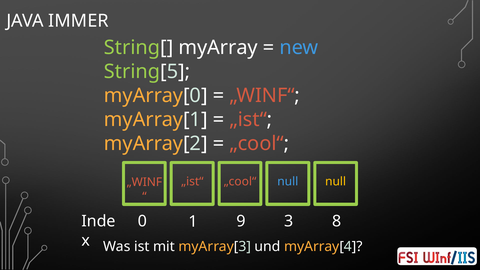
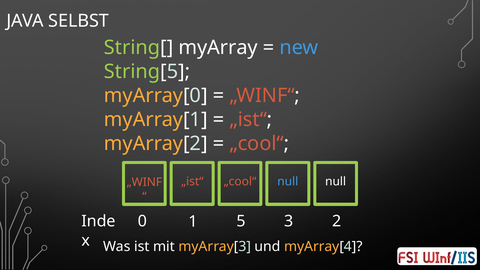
IMMER: IMMER -> SELBST (79, 21)
null colour: yellow -> white (336, 181)
9: 9 -> 5 (241, 221)
8: 8 -> 2 (337, 221)
